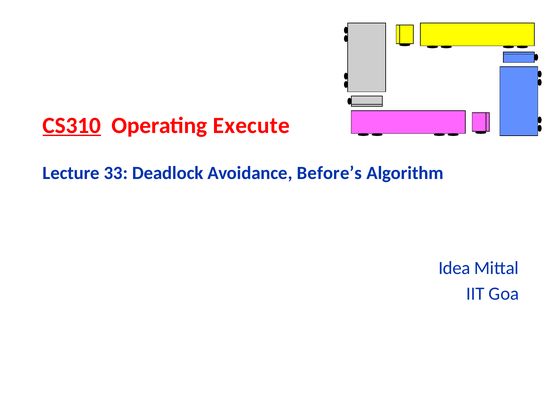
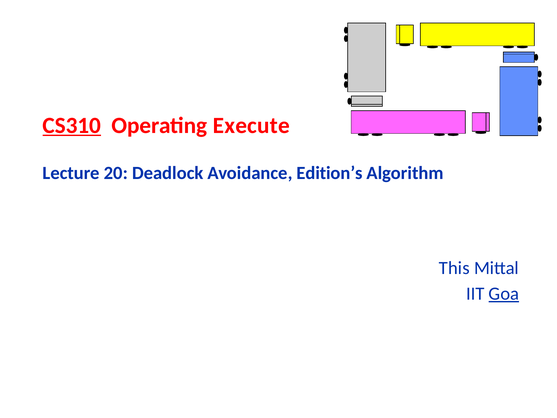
33: 33 -> 20 (116, 173)
Before’s: Before’s -> Edition’s (330, 173)
Idea: Idea -> This (454, 268)
Goa underline: none -> present (504, 294)
